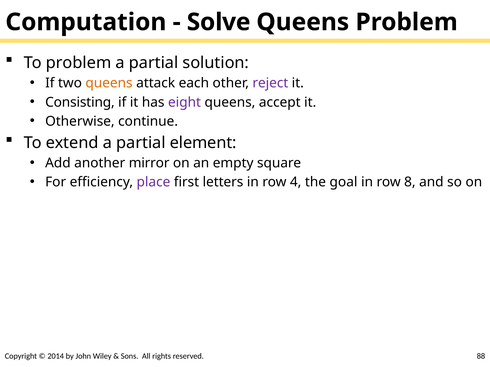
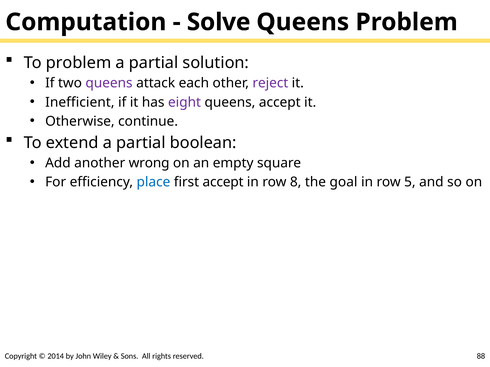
queens colour: orange -> purple (109, 83)
Consisting: Consisting -> Inefficient (80, 102)
element: element -> boolean (203, 143)
mirror: mirror -> wrong (149, 163)
place colour: purple -> blue (153, 182)
first letters: letters -> accept (223, 182)
4: 4 -> 8 (296, 182)
8: 8 -> 5 (410, 182)
